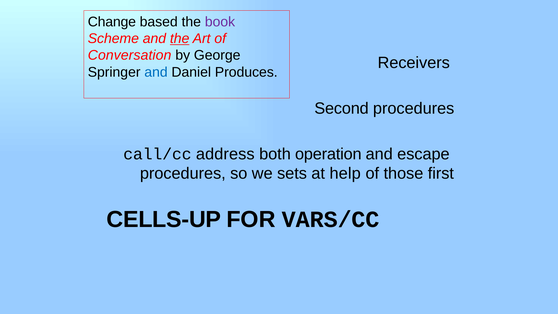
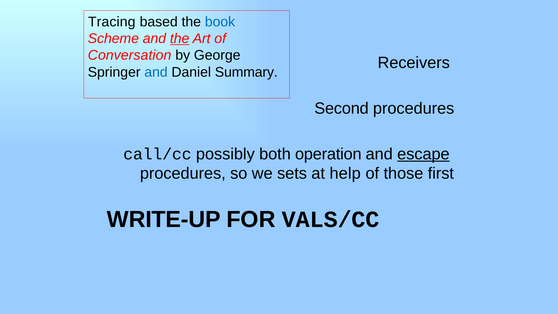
Change: Change -> Tracing (112, 22)
book colour: purple -> blue (220, 22)
Produces: Produces -> Summary (246, 72)
address: address -> possibly (225, 154)
escape underline: none -> present (423, 154)
CELLS-UP: CELLS-UP -> WRITE-UP (164, 219)
VARS/CC: VARS/CC -> VALS/CC (331, 219)
